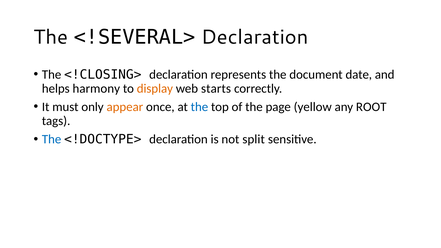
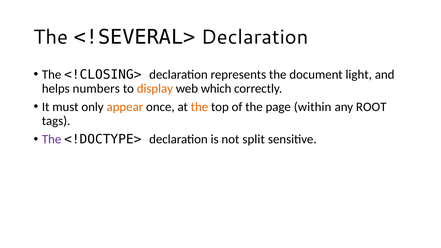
date: date -> light (359, 75)
harmony: harmony -> numbers (96, 88)
starts: starts -> which (216, 88)
the colour: blue -> orange (199, 107)
yellow: yellow -> within (313, 107)
The colour: blue -> purple (52, 139)
